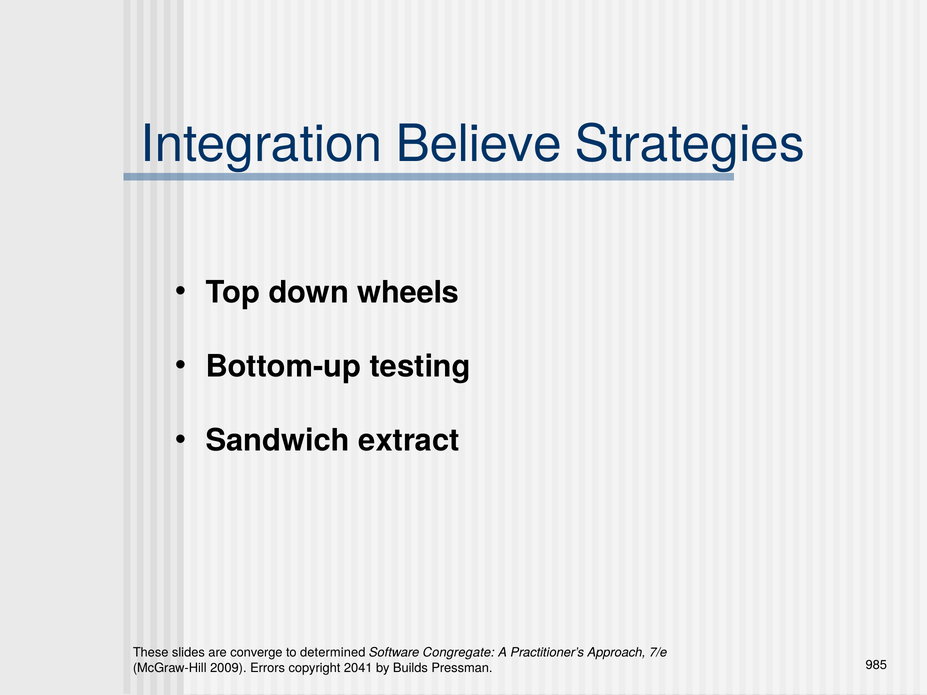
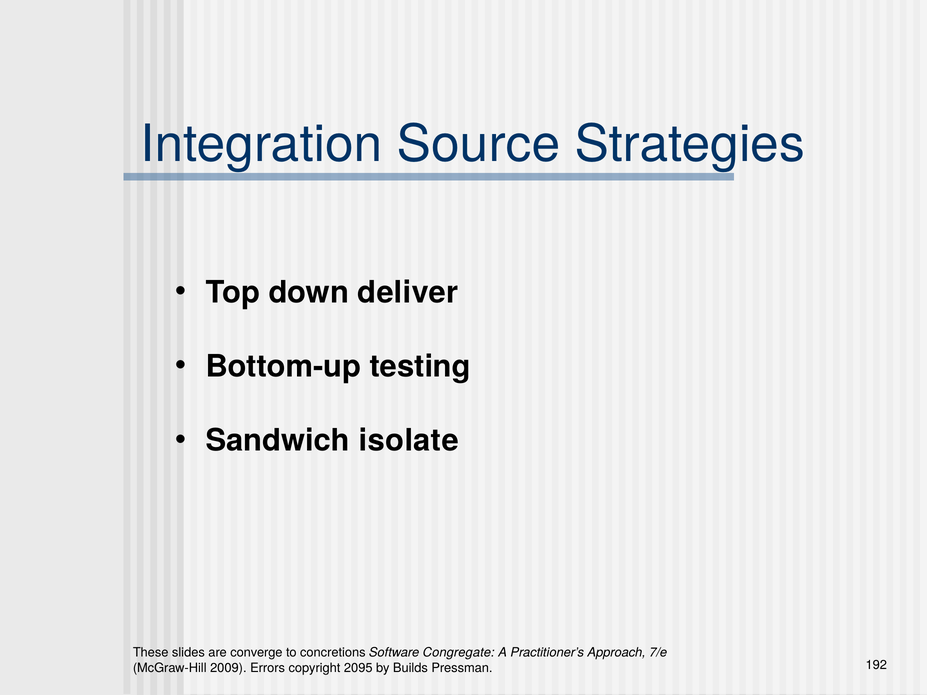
Believe: Believe -> Source (478, 144)
wheels: wheels -> deliver (408, 292)
extract: extract -> isolate (409, 441)
determined: determined -> concretions (333, 653)
2041: 2041 -> 2095 (358, 668)
985: 985 -> 192 (876, 665)
